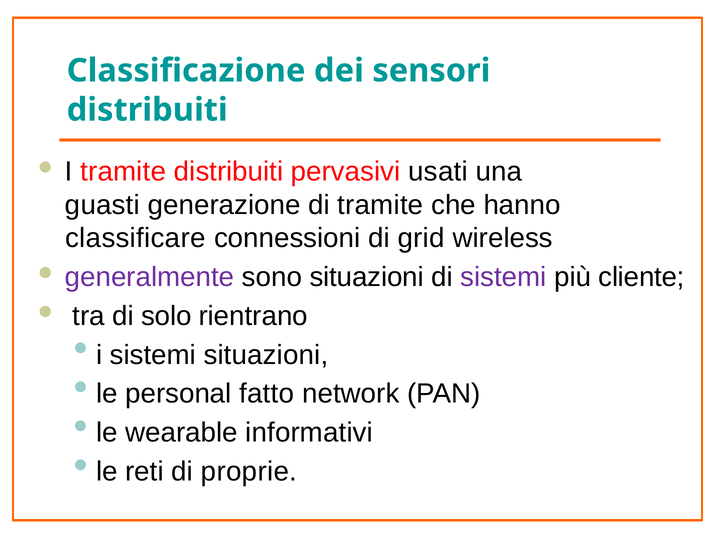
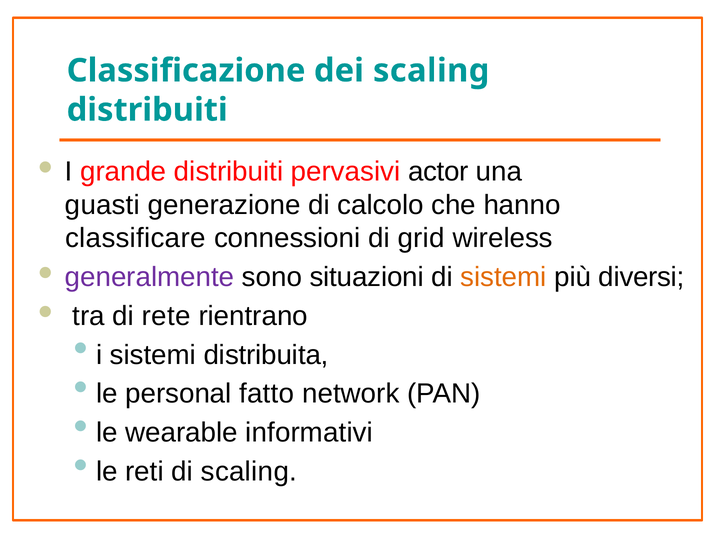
dei sensori: sensori -> scaling (431, 71)
I tramite: tramite -> grande (123, 172)
usati: usati -> actor (438, 172)
di tramite: tramite -> calcolo (380, 205)
sistemi colour: purple -> orange (504, 277)
cliente: cliente -> diversi (641, 277)
solo: solo -> rete (166, 316)
sistemi situazioni: situazioni -> distribuita (266, 355)
di proprie: proprie -> scaling (249, 472)
